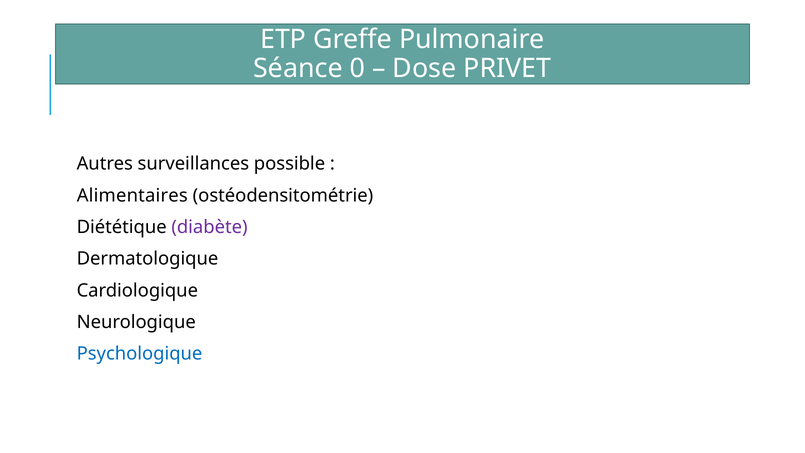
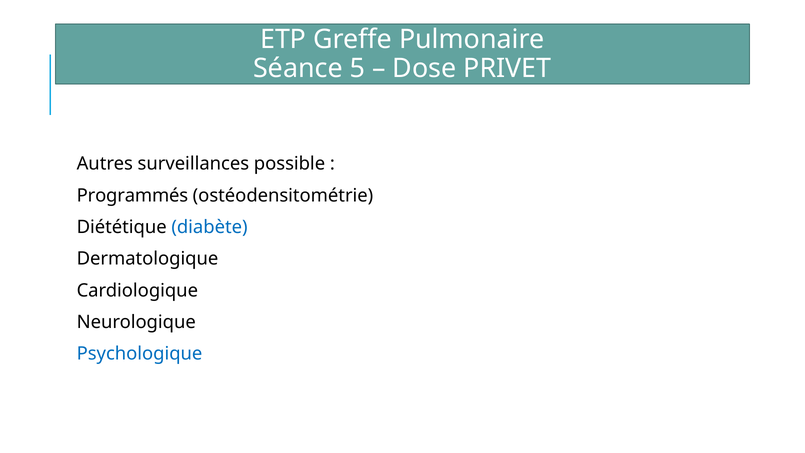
0: 0 -> 5 (357, 68)
Alimentaires: Alimentaires -> Programmés (132, 195)
diabète colour: purple -> blue (210, 227)
